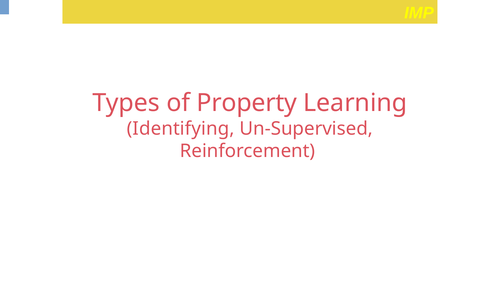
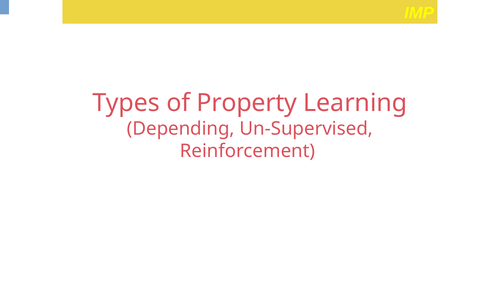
Identifying: Identifying -> Depending (181, 129)
